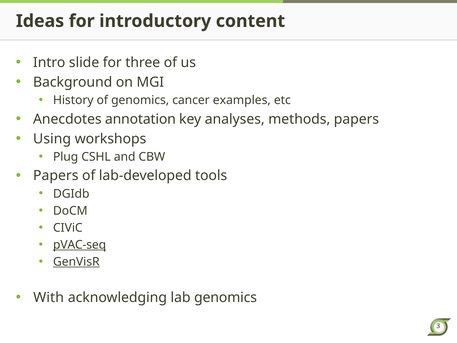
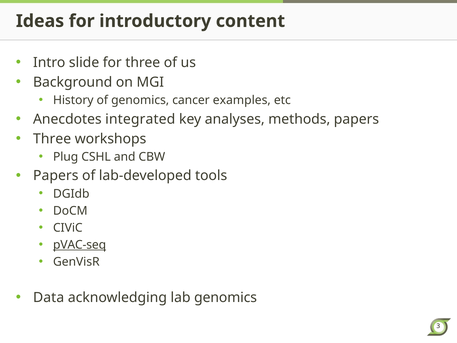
annotation: annotation -> integrated (140, 119)
Using: Using -> Three (52, 139)
GenVisR underline: present -> none (76, 262)
With: With -> Data (49, 297)
